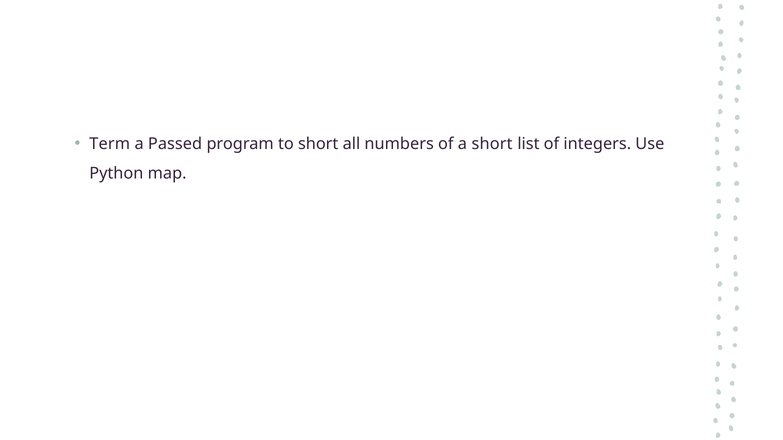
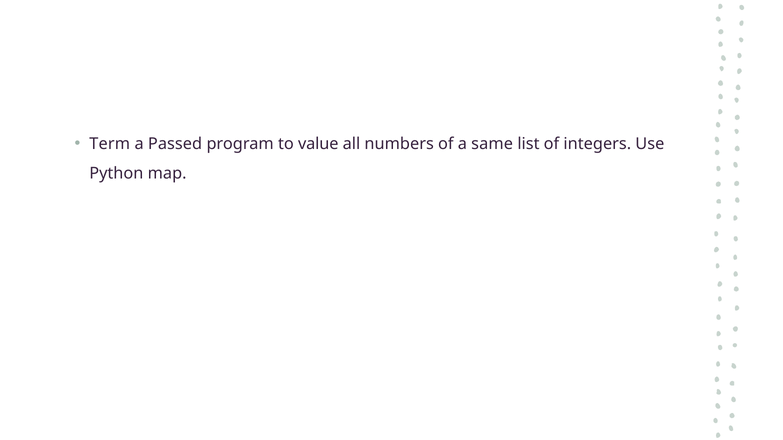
to short: short -> value (318, 144)
a short: short -> same (492, 144)
